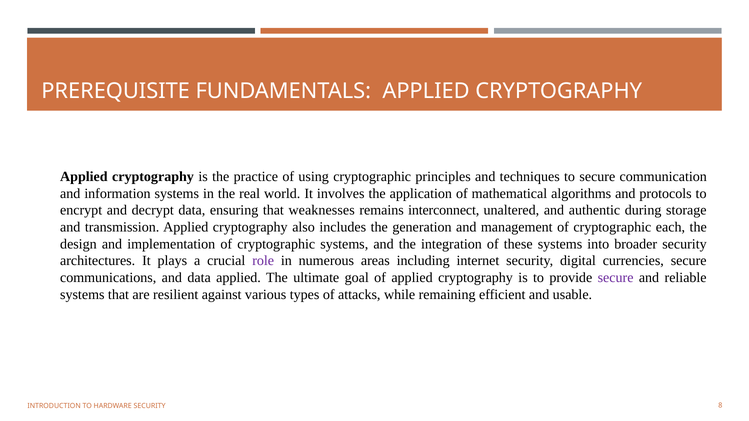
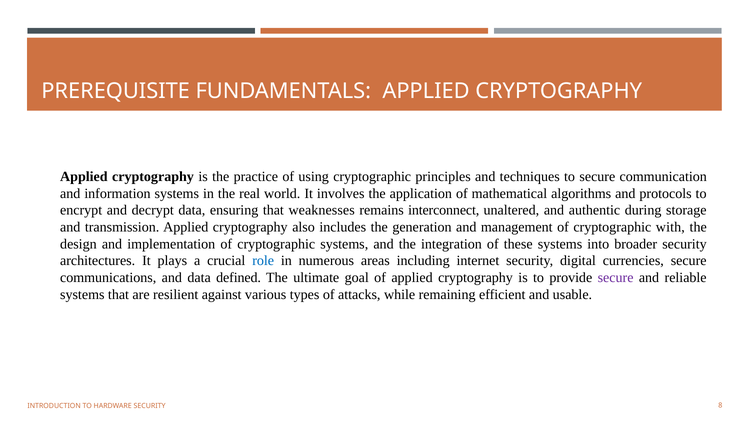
each: each -> with (670, 227)
role colour: purple -> blue (263, 261)
data applied: applied -> defined (239, 278)
